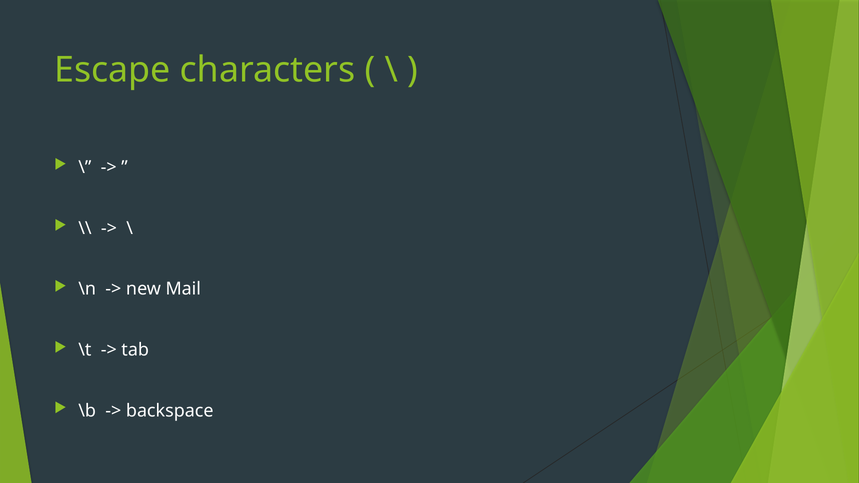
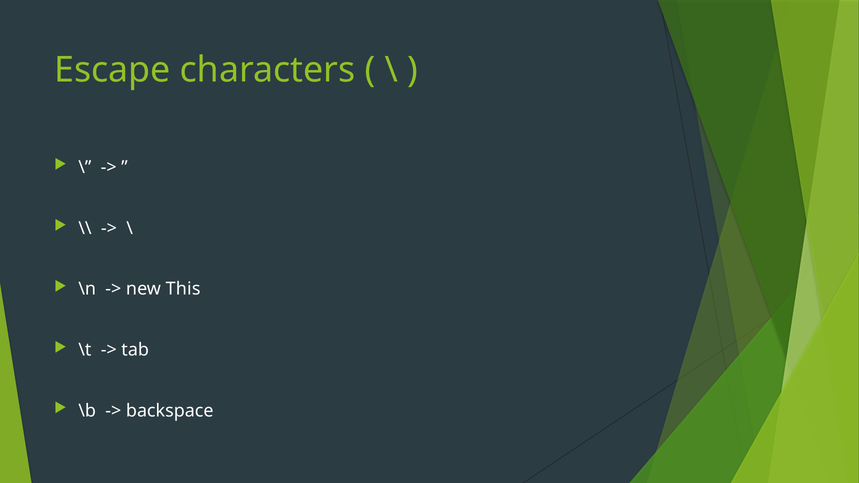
Mail: Mail -> This (183, 289)
